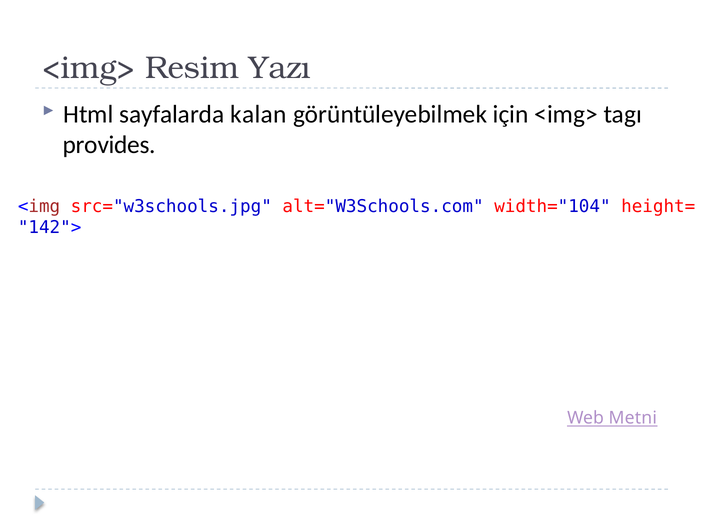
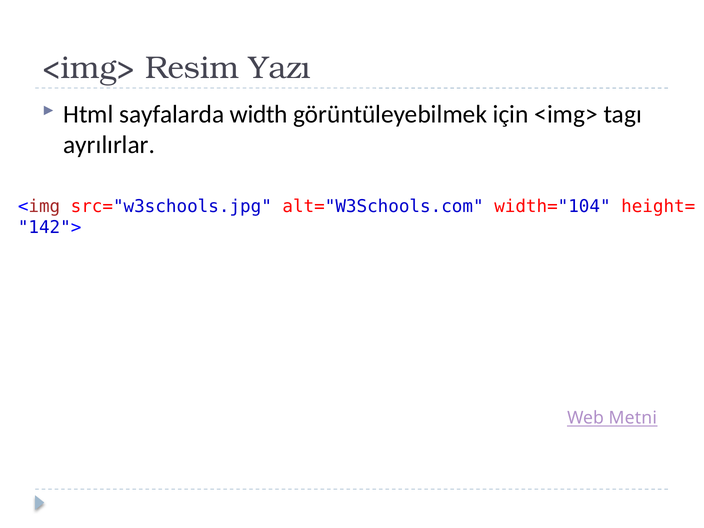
kalan: kalan -> width (259, 114)
provides: provides -> ayrılırlar (109, 145)
